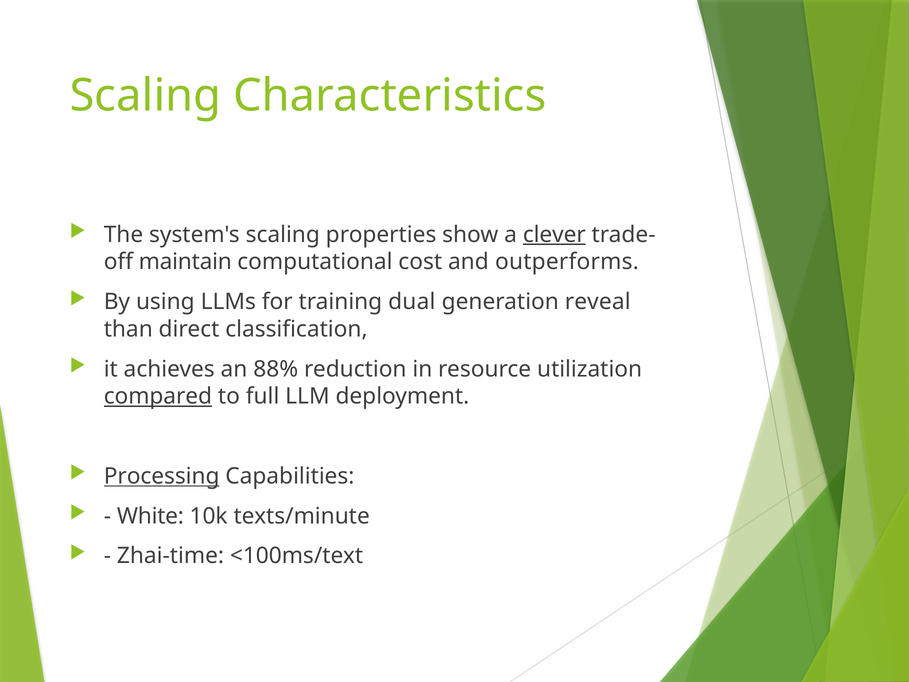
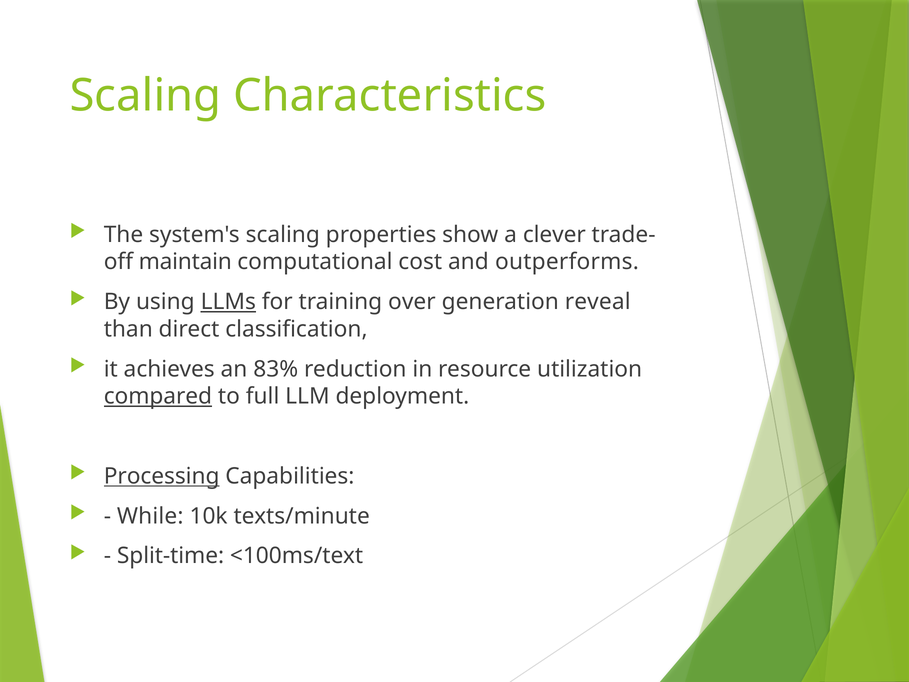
clever underline: present -> none (554, 235)
LLMs underline: none -> present (228, 302)
dual: dual -> over (412, 302)
88%: 88% -> 83% (276, 369)
White: White -> While (150, 516)
Zhai-time: Zhai-time -> Split-time (171, 556)
